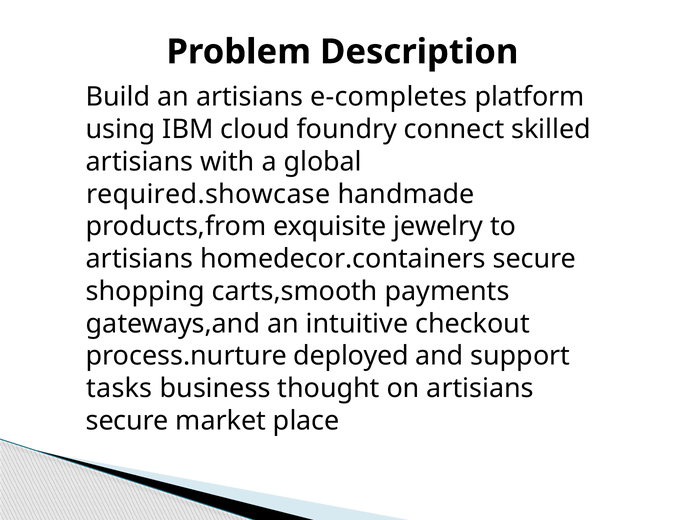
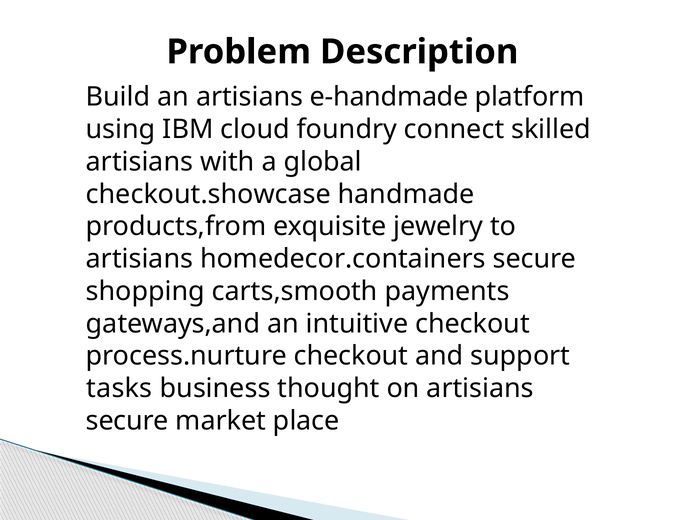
e-completes: e-completes -> e-handmade (389, 97)
required.showcase: required.showcase -> checkout.showcase (208, 194)
process.nurture deployed: deployed -> checkout (351, 356)
